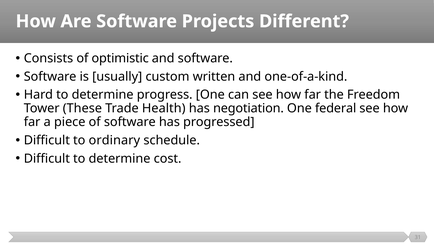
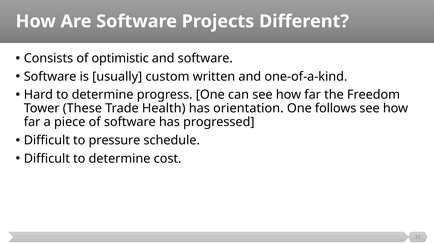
negotiation: negotiation -> orientation (248, 109)
federal: federal -> follows (336, 109)
ordinary: ordinary -> pressure (114, 140)
